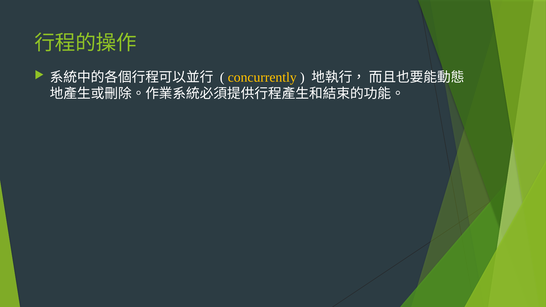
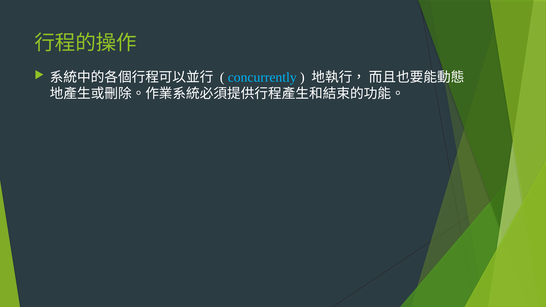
concurrently colour: yellow -> light blue (262, 77)
